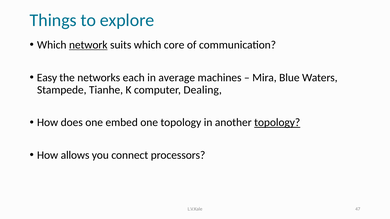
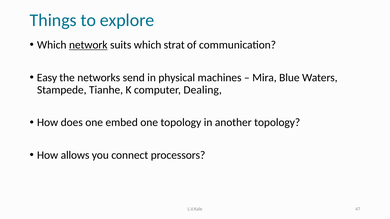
core: core -> strat (174, 45)
each: each -> send (134, 78)
average: average -> physical (177, 78)
topology underline: present -> none (277, 123)
